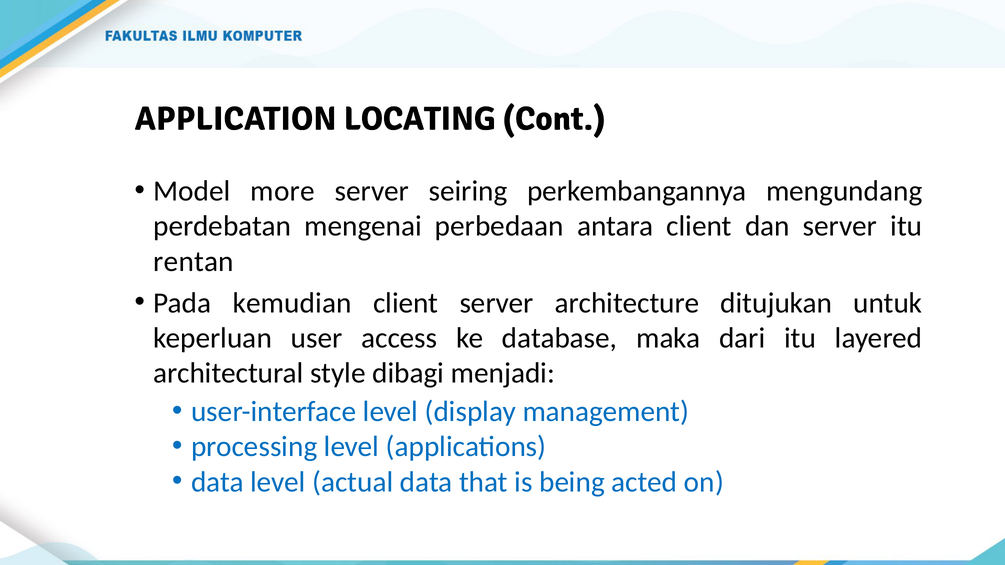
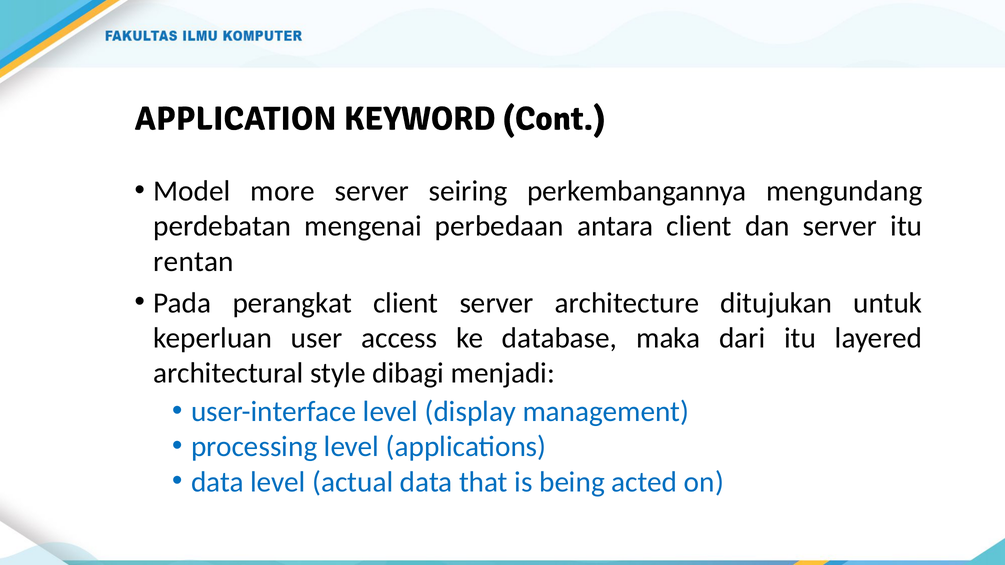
LOCATING: LOCATING -> KEYWORD (420, 119)
kemudian: kemudian -> perangkat (292, 303)
